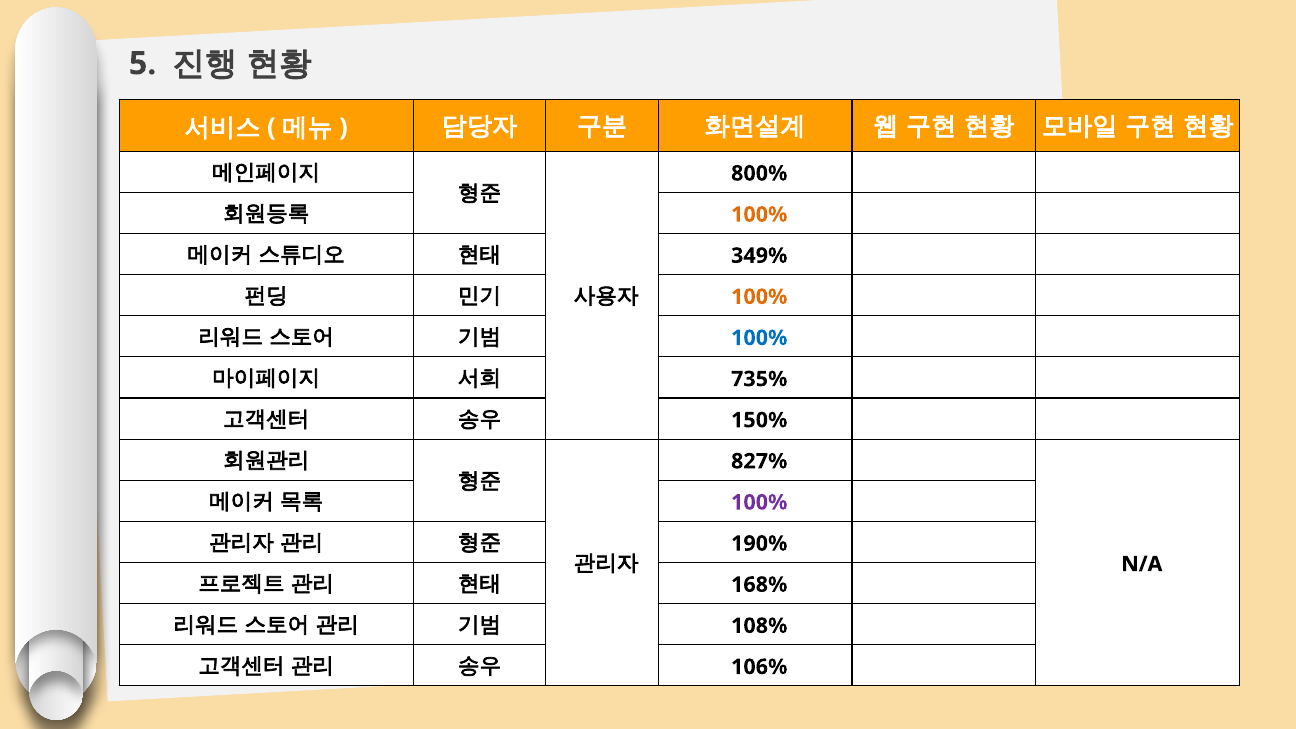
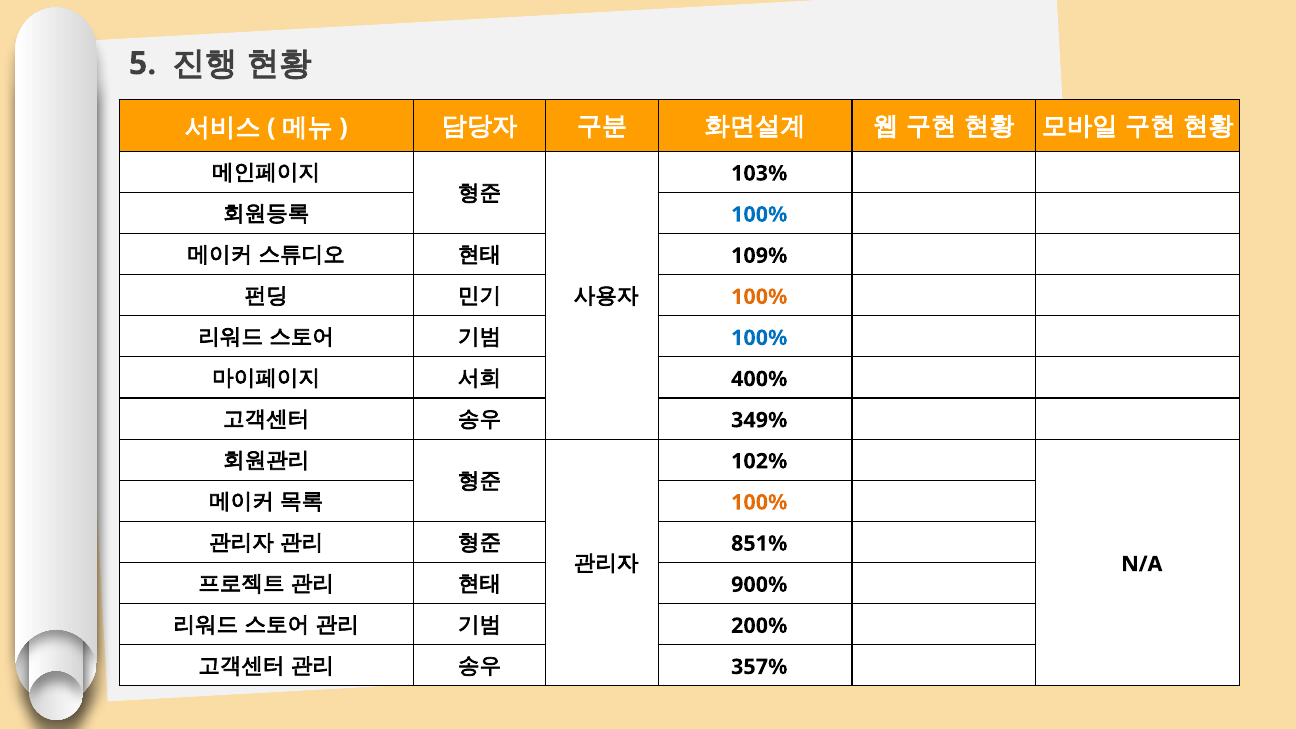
800%: 800% -> 103% (759, 173)
100% colour: orange -> blue (759, 215)
349%: 349% -> 109% (759, 256)
735%: 735% -> 400% (759, 379)
150%: 150% -> 349% (759, 420)
827%: 827% -> 102% (759, 461)
100% colour: purple -> orange (759, 502)
190%: 190% -> 851% (759, 544)
168%: 168% -> 900% (759, 585)
108%: 108% -> 200% (759, 626)
106%: 106% -> 357% (759, 667)
